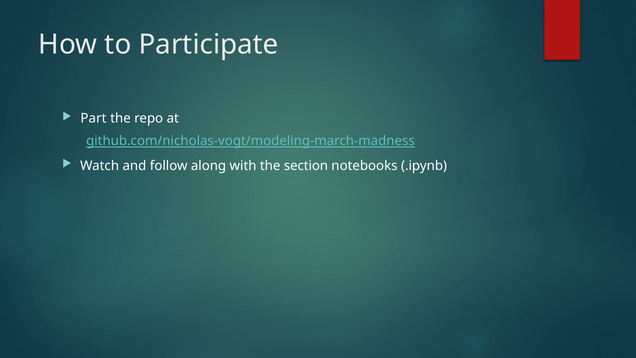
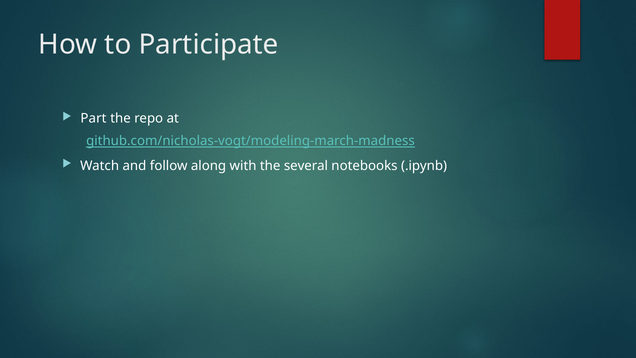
section: section -> several (306, 166)
